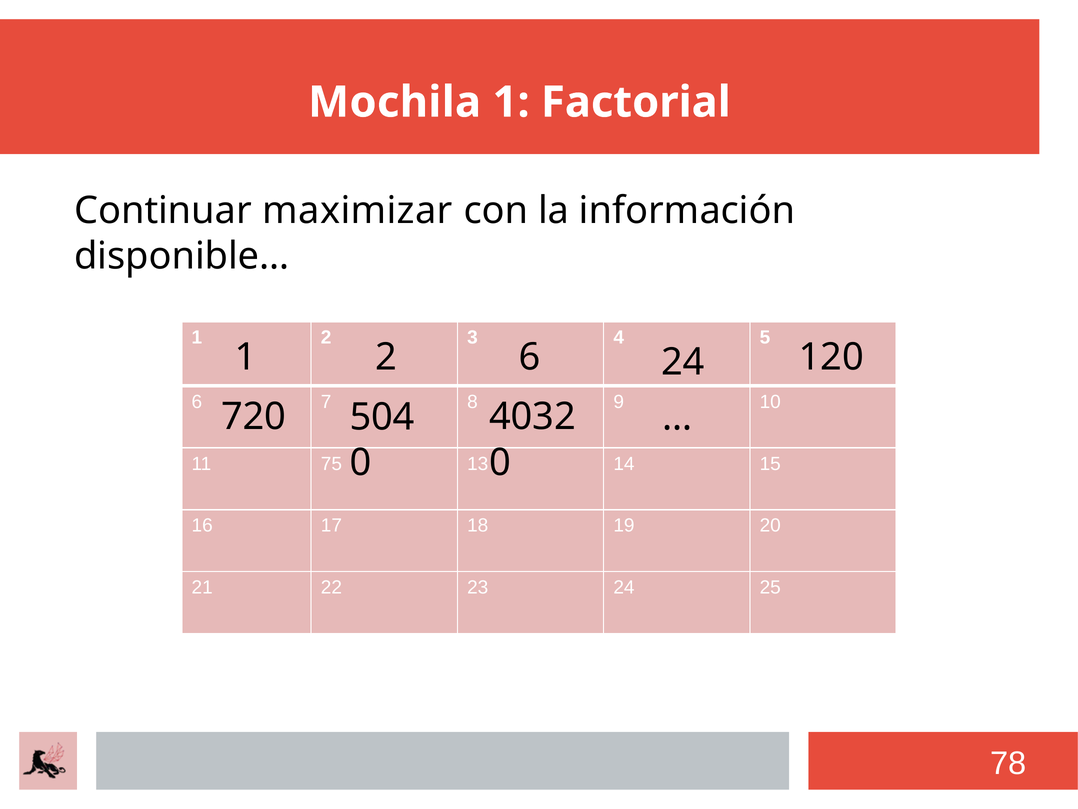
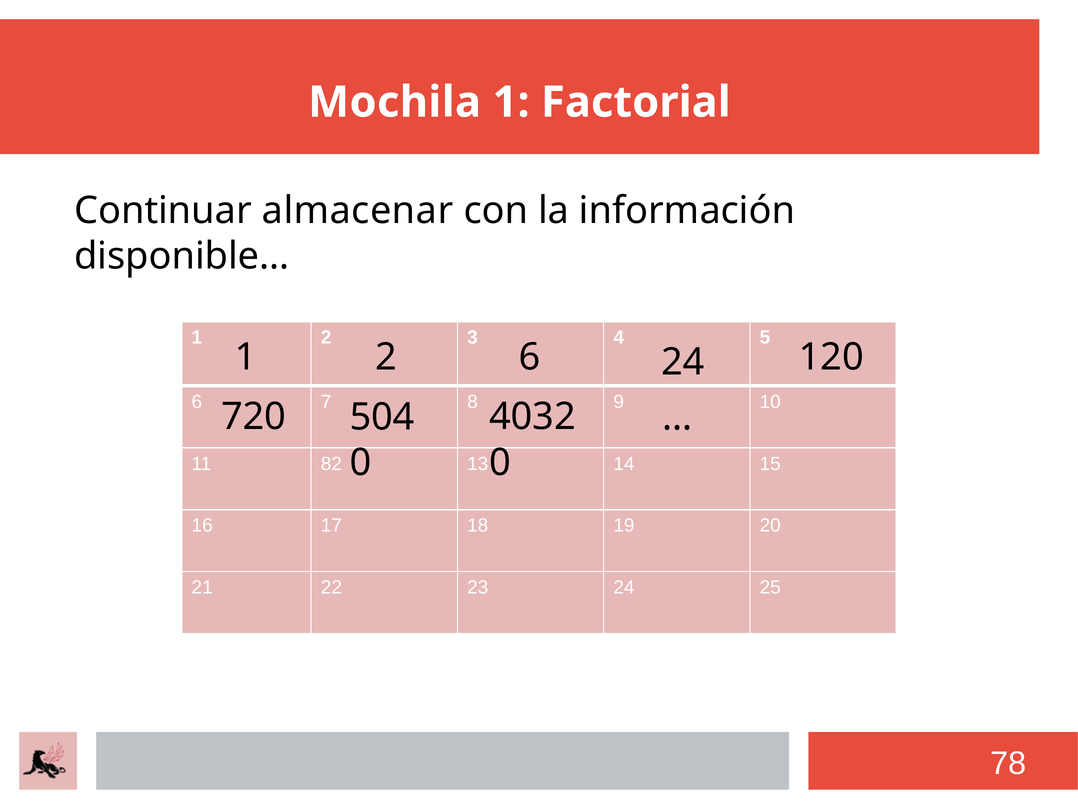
maximizar: maximizar -> almacenar (358, 211)
75: 75 -> 82 (331, 463)
